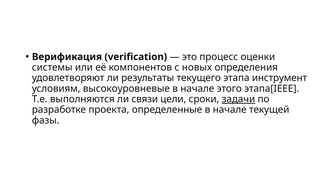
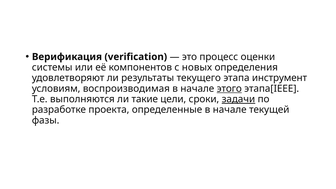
высокоуровневые: высокоуровневые -> воспроизводимая (126, 89)
этого underline: none -> present (229, 89)
связи: связи -> такие (145, 99)
